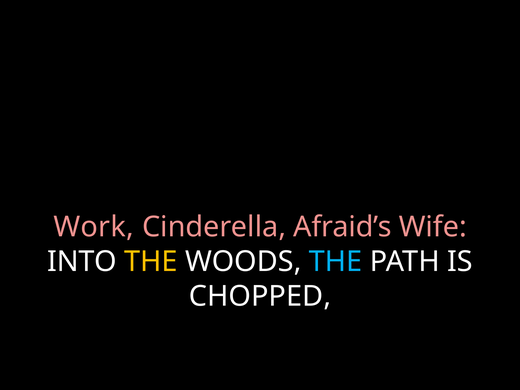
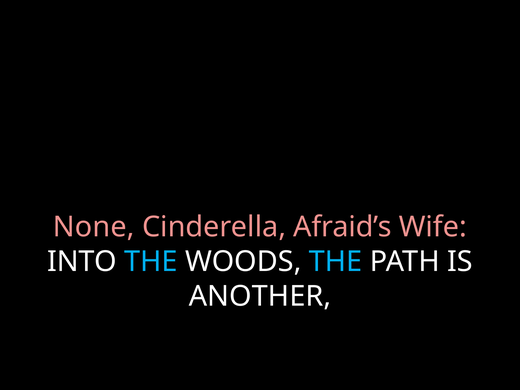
Work: Work -> None (94, 227)
THE colour: yellow -> light blue (151, 262)
CHOPPED: CHOPPED -> ANOTHER (260, 296)
